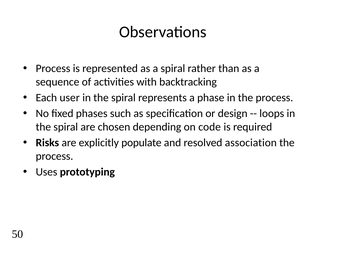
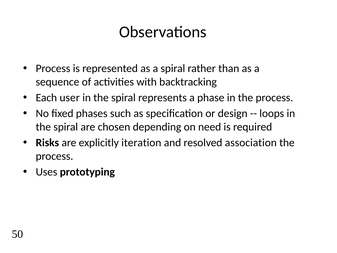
code: code -> need (210, 127)
populate: populate -> iteration (141, 143)
